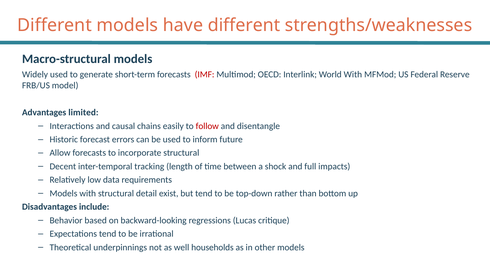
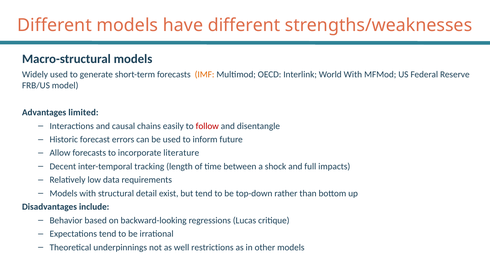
IMF colour: red -> orange (205, 74)
incorporate structural: structural -> literature (181, 153)
households: households -> restrictions (212, 247)
